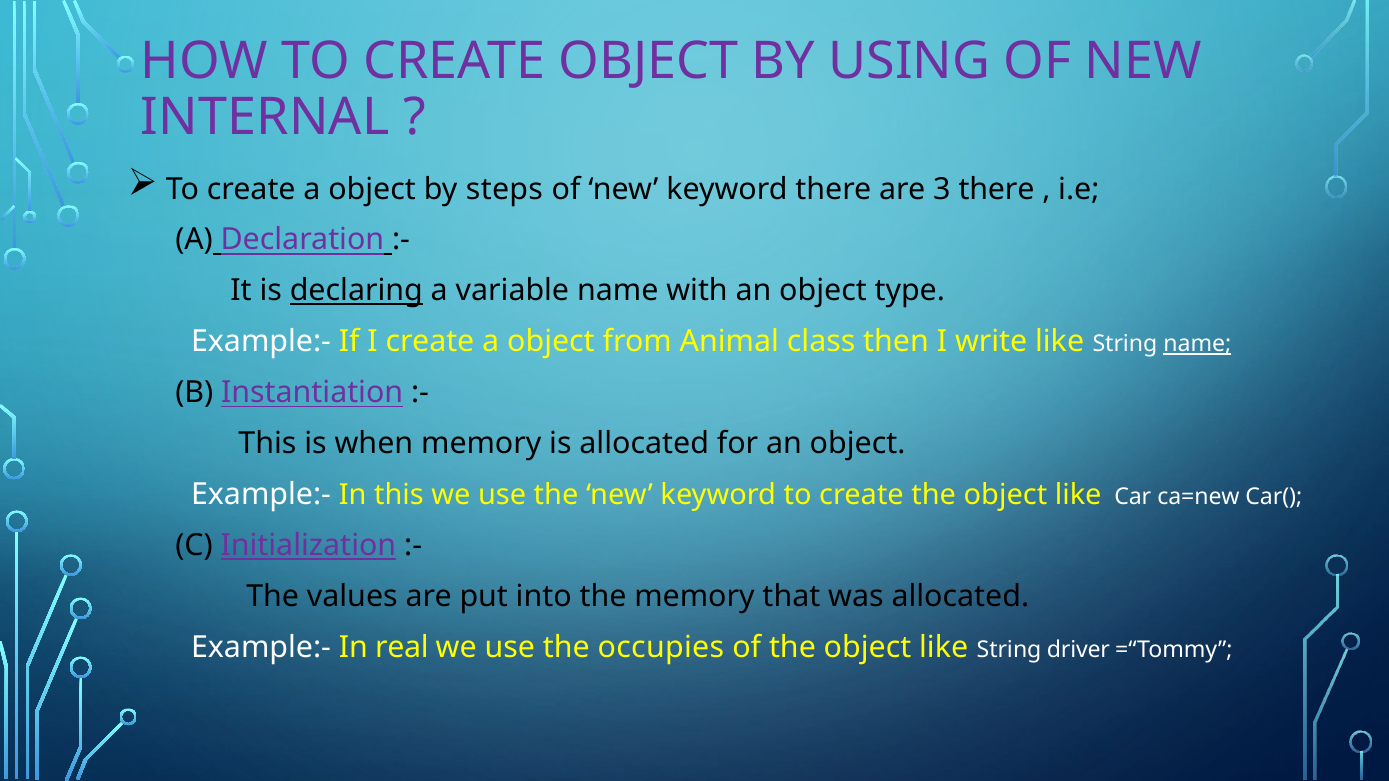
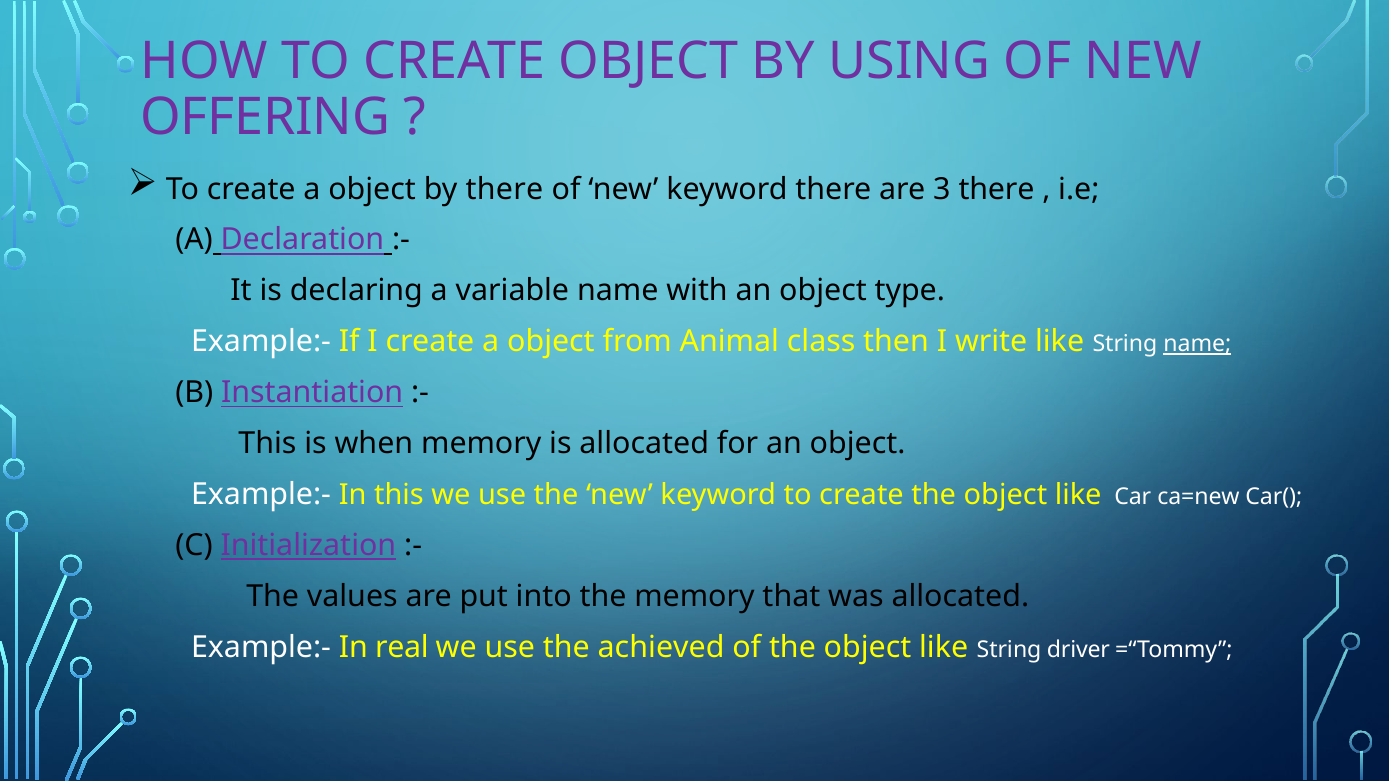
INTERNAL: INTERNAL -> OFFERING (265, 118)
by steps: steps -> there (504, 189)
declaring underline: present -> none (356, 291)
occupies: occupies -> achieved (661, 648)
